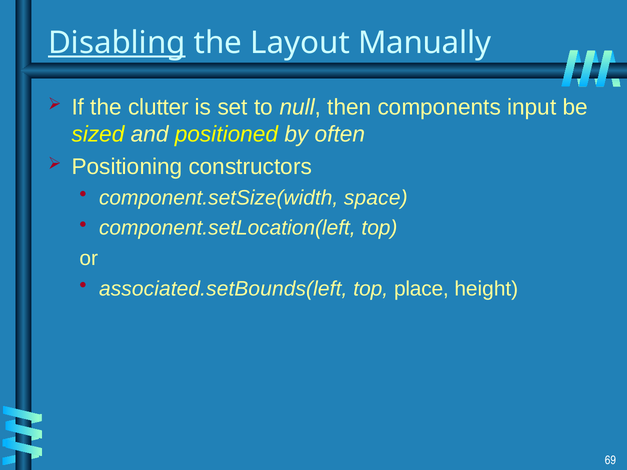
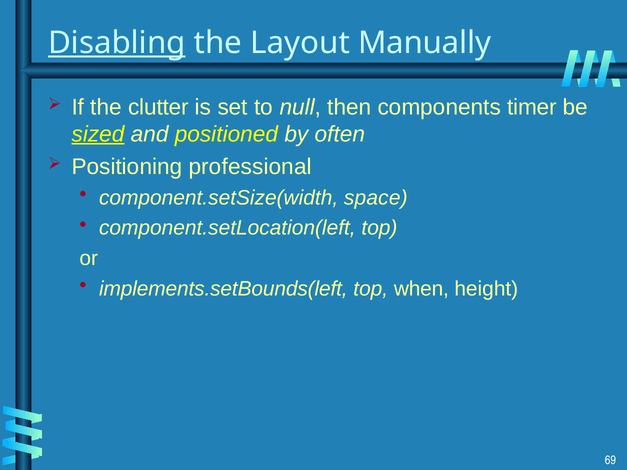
input: input -> timer (532, 107)
sized underline: none -> present (98, 134)
constructors: constructors -> professional (250, 167)
associated.setBounds(left: associated.setBounds(left -> implements.setBounds(left (223, 289)
place: place -> when (421, 289)
